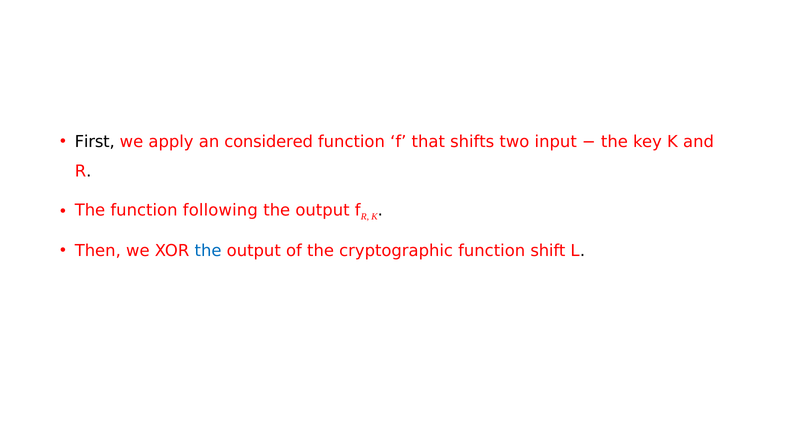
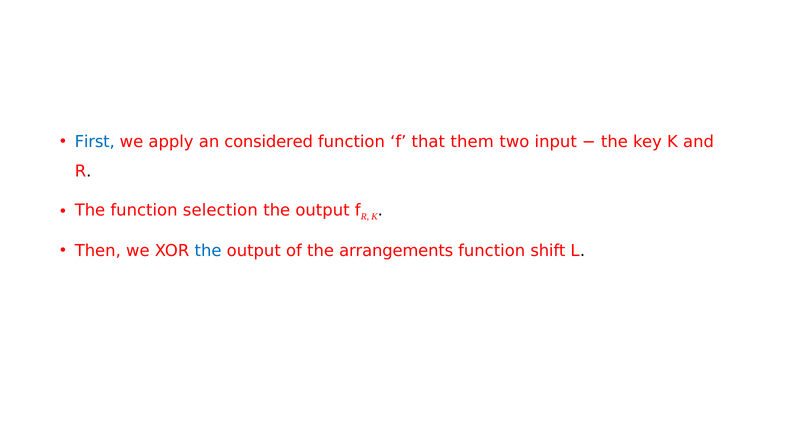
First colour: black -> blue (95, 142)
shifts: shifts -> them (472, 142)
following: following -> selection (220, 210)
cryptographic: cryptographic -> arrangements (396, 251)
